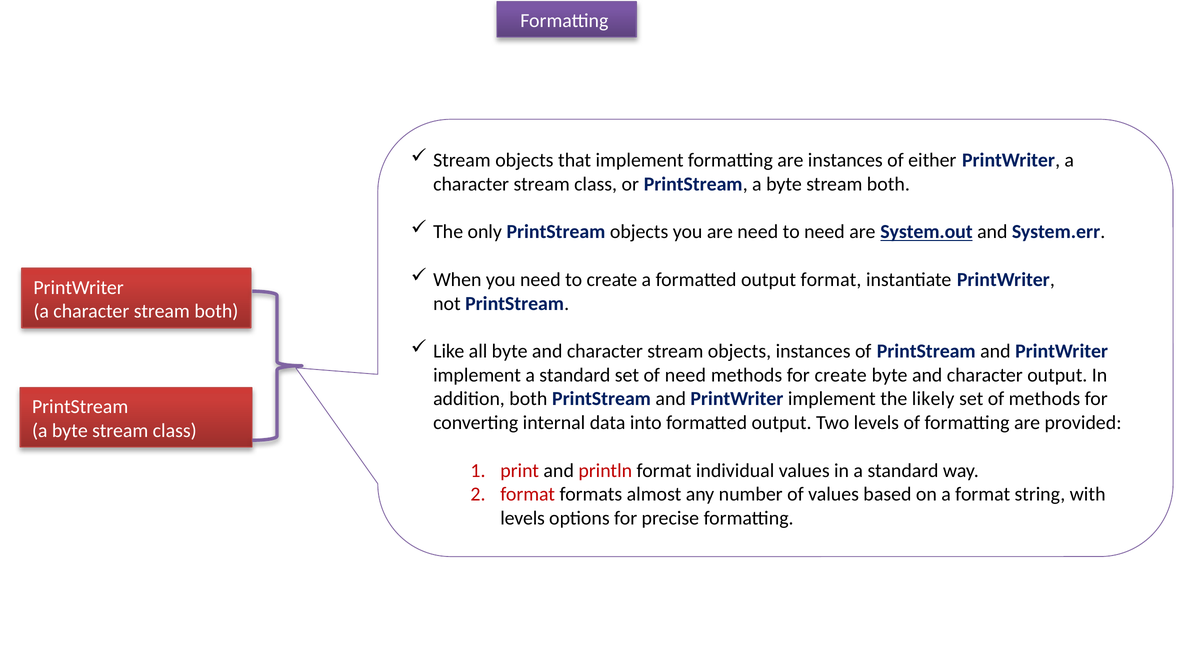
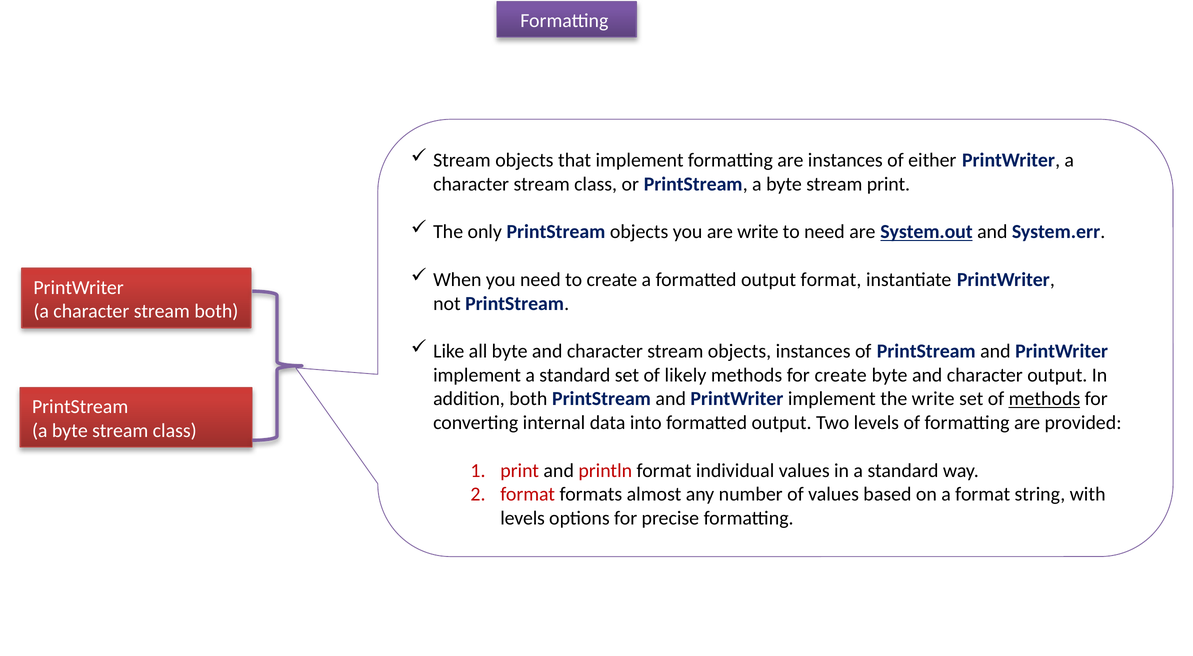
byte stream both: both -> print (888, 184)
are need: need -> write (758, 232)
of need: need -> likely (685, 375)
the likely: likely -> write (933, 399)
methods underline: none -> present (1044, 399)
